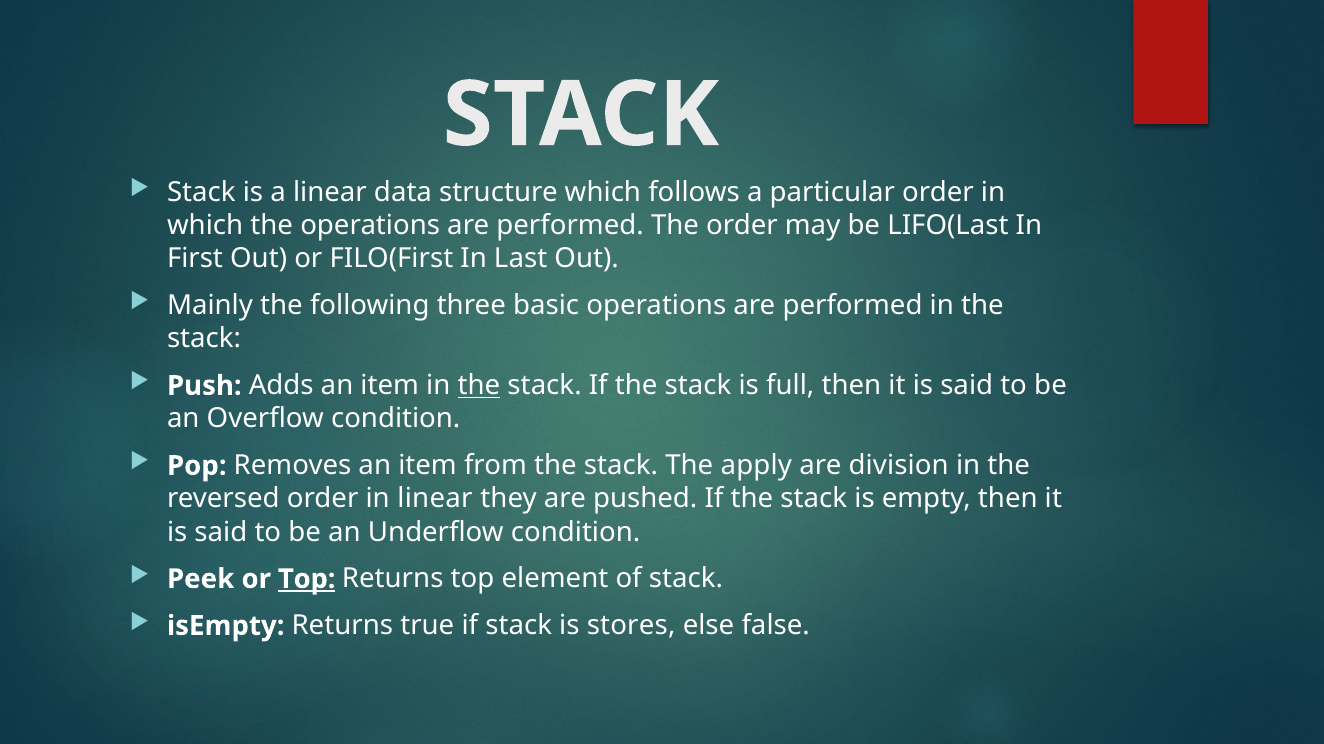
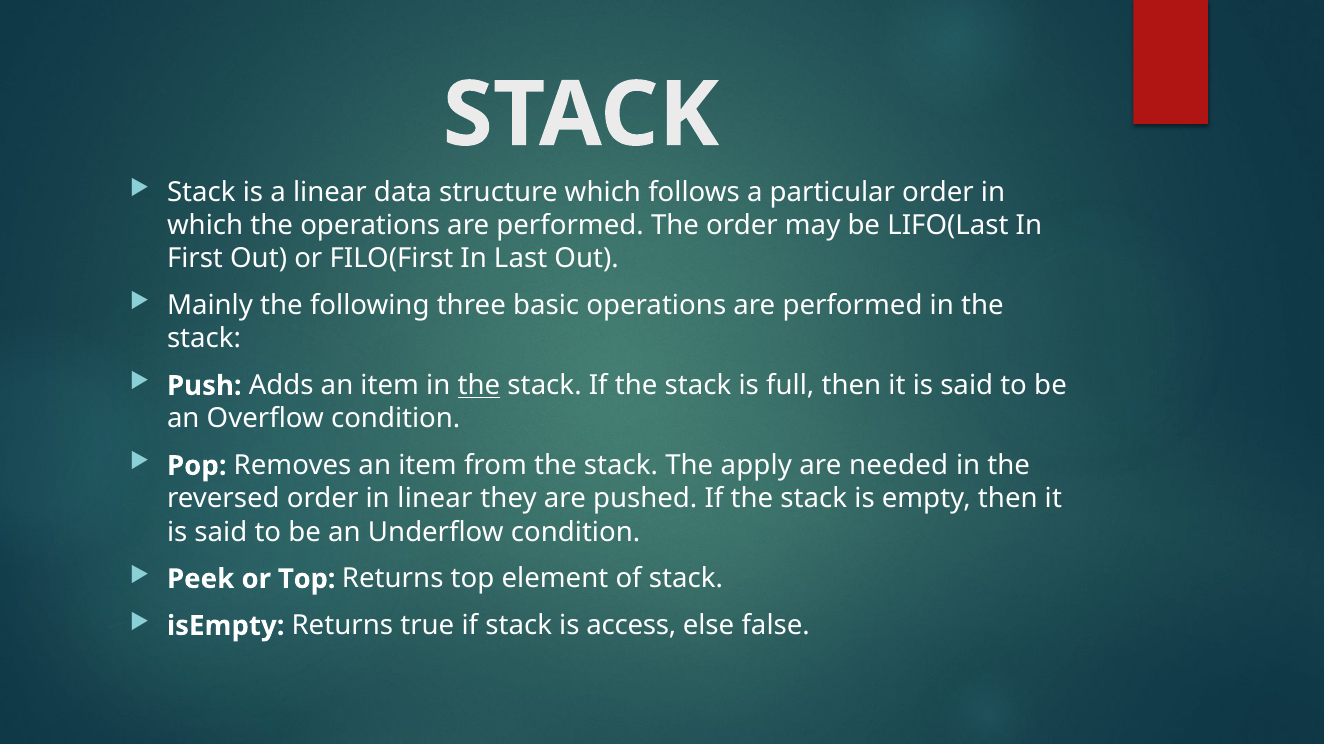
division: division -> needed (899, 466)
Top underline: present -> none (307, 579)
stores: stores -> access (631, 626)
